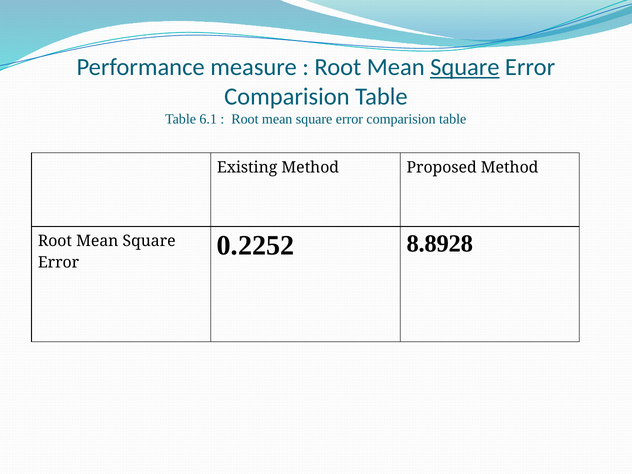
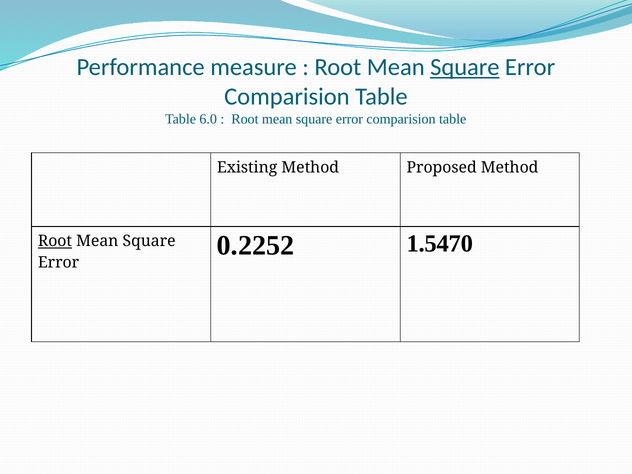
6.1: 6.1 -> 6.0 (208, 119)
8.8928: 8.8928 -> 1.5470 (440, 243)
Root underline: none -> present (55, 241)
